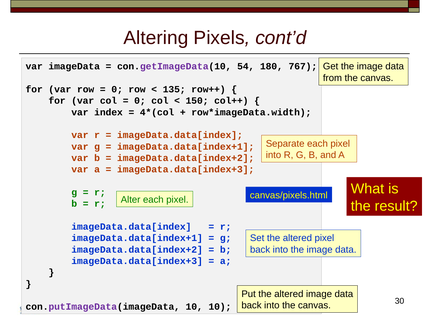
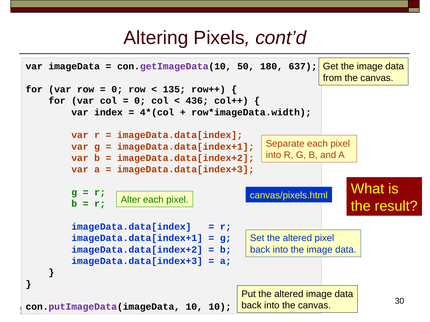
54: 54 -> 50 (246, 67)
767: 767 -> 637 (303, 67)
150: 150 -> 436 (197, 101)
